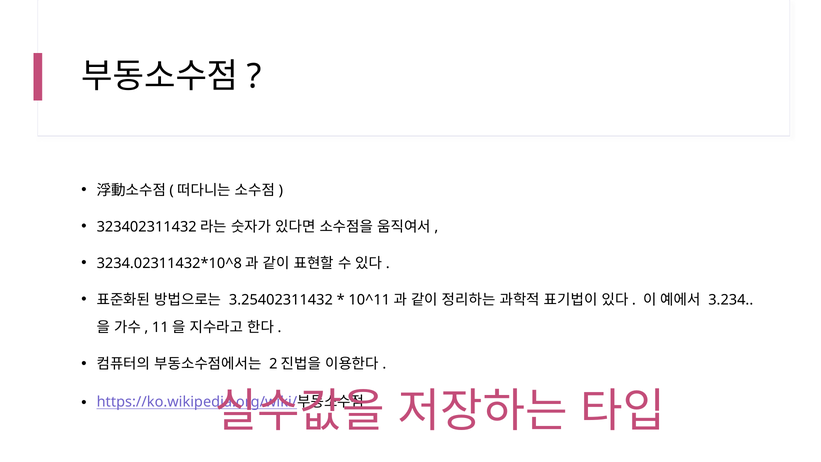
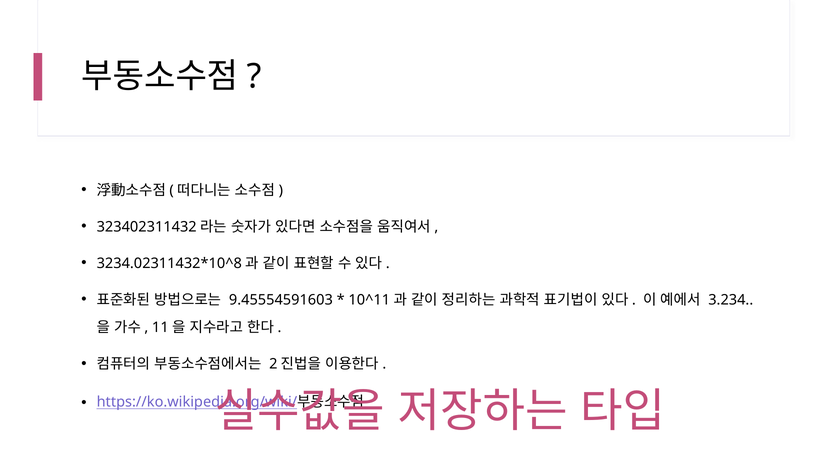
3.25402311432: 3.25402311432 -> 9.45554591603 (281, 300)
